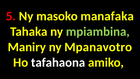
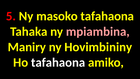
masoko manafaka: manafaka -> tafahaona (107, 16)
mpiambina colour: light green -> pink (98, 31)
Mpanavotro: Mpanavotro -> Hovimbininy (98, 47)
